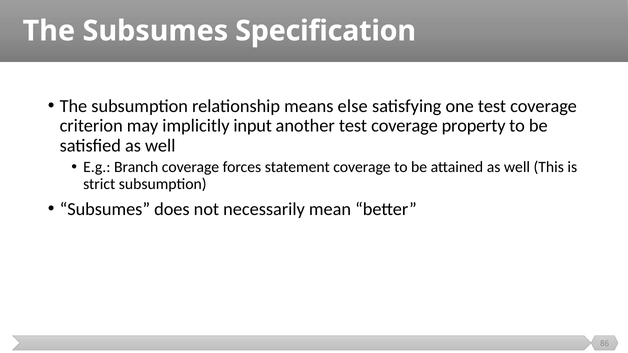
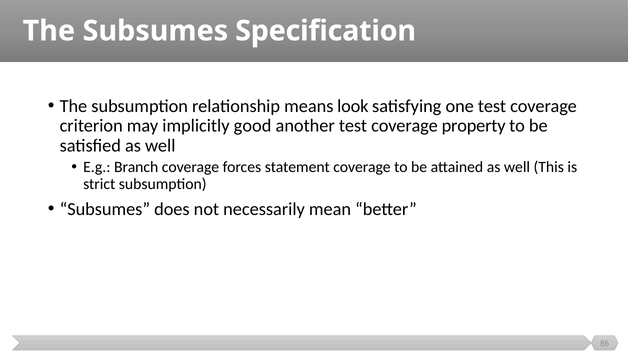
else: else -> look (353, 106)
input: input -> good (253, 126)
